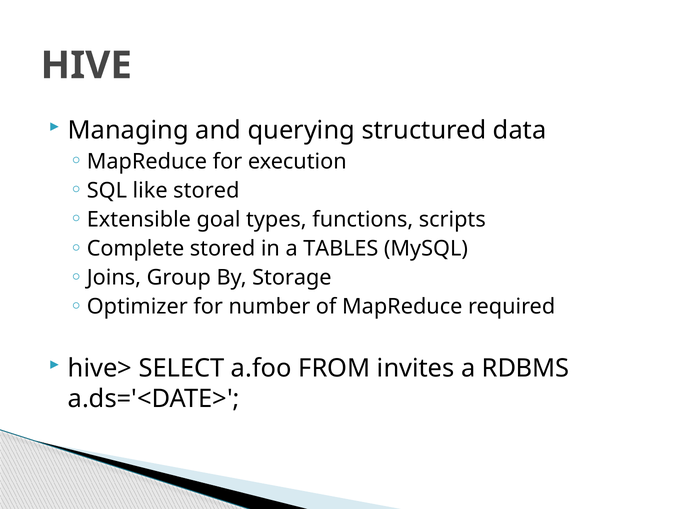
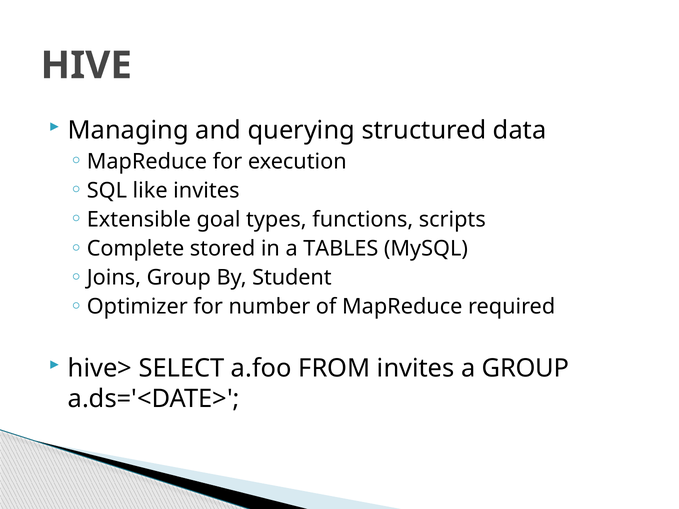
like stored: stored -> invites (206, 191)
Storage: Storage -> Student (292, 278)
a RDBMS: RDBMS -> GROUP (526, 368)
